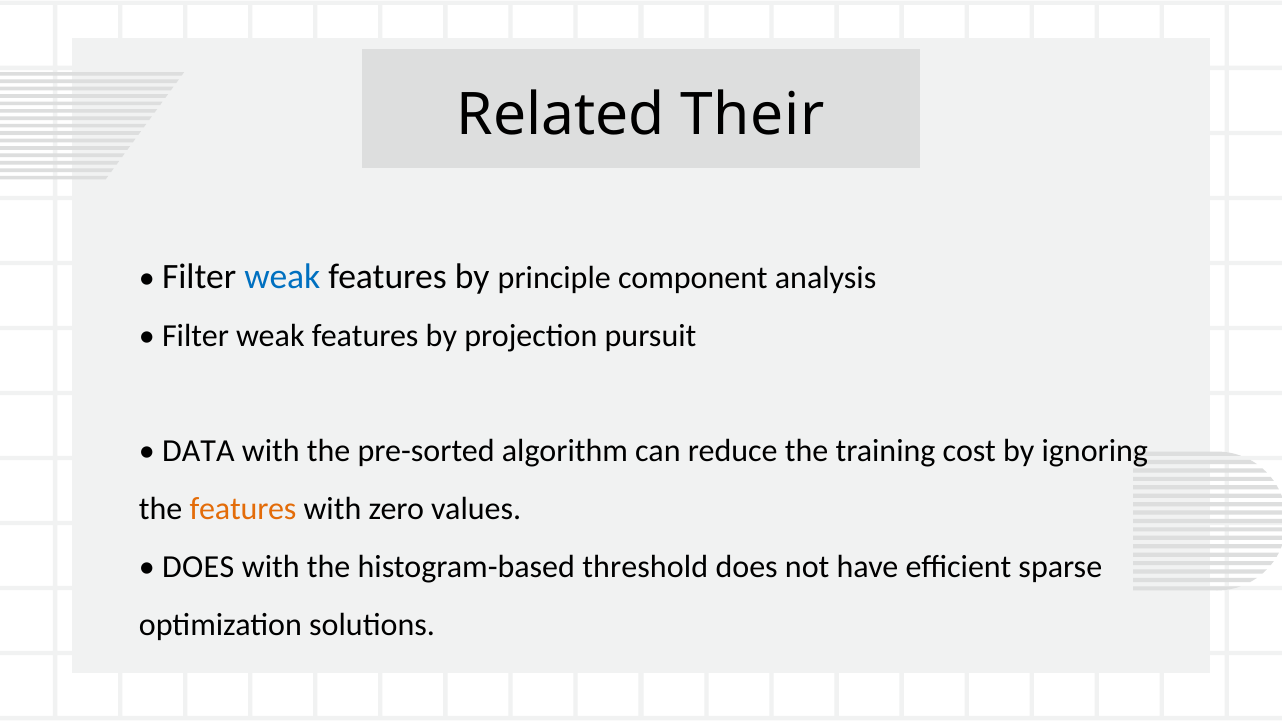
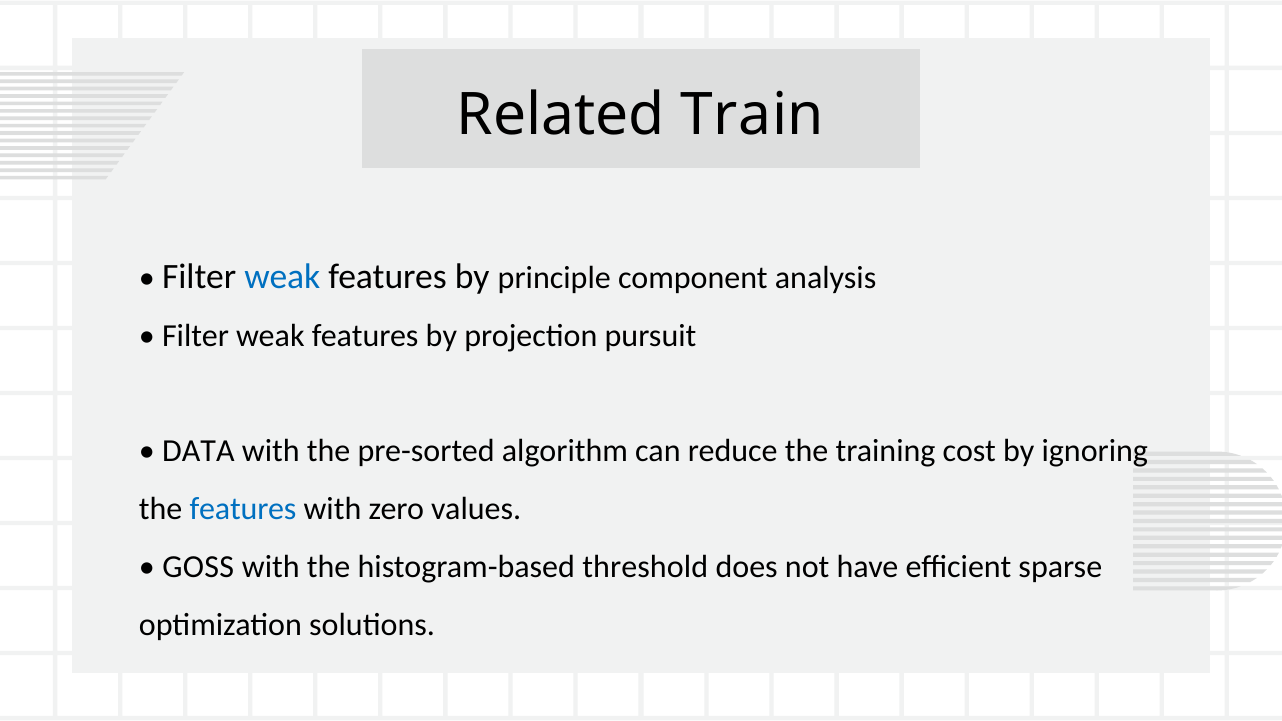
Their: Their -> Train (752, 115)
features colour: orange -> blue (243, 509)
DOES: DOES -> GOSS (198, 567)
